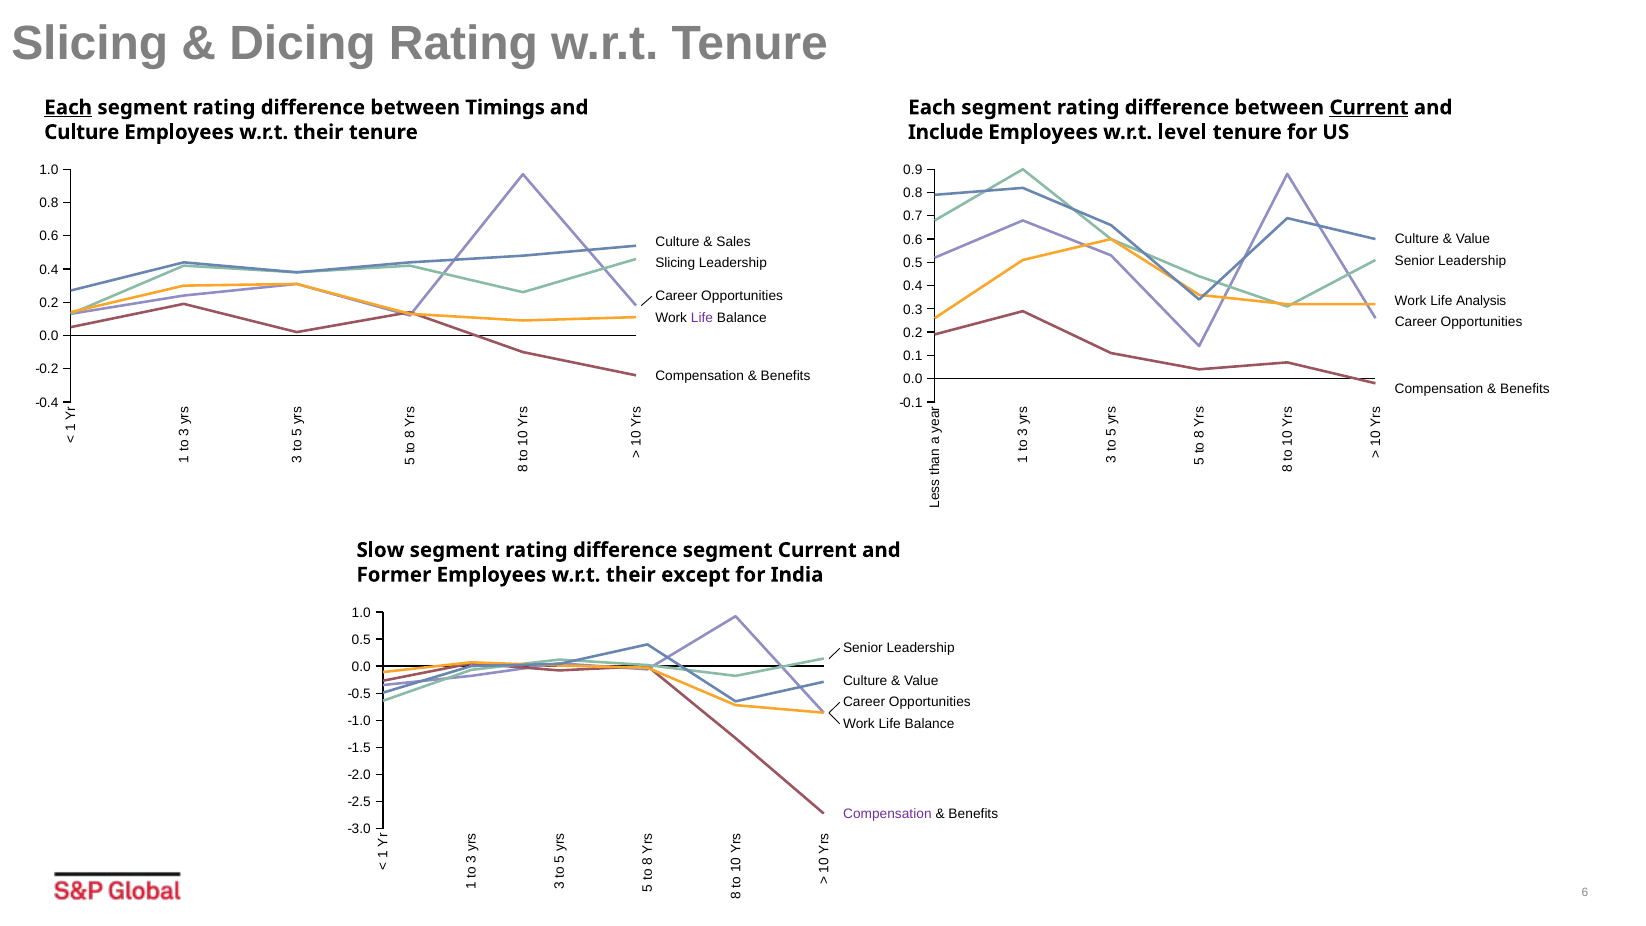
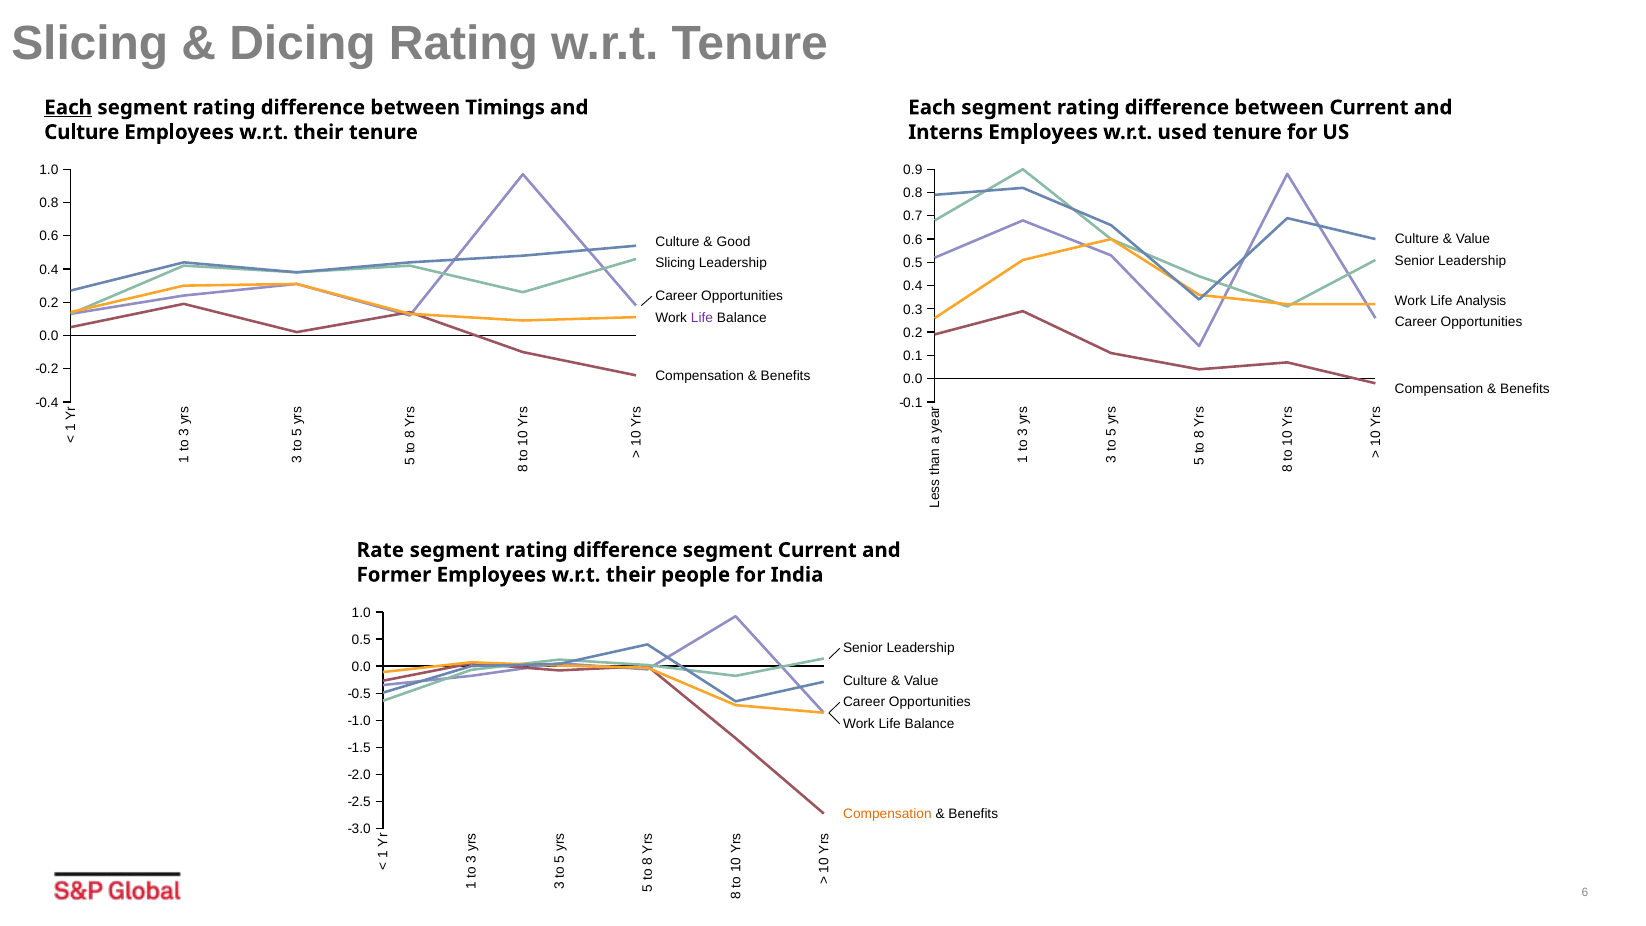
Current underline: present -> none (1369, 107)
Include: Include -> Interns (946, 132)
level: level -> used (1182, 132)
Sales: Sales -> Good (733, 242)
Slow: Slow -> Rate (380, 550)
except: except -> people (696, 575)
Compensation colour: purple -> orange (887, 813)
